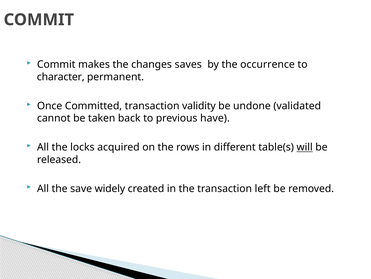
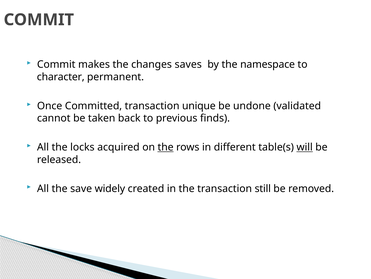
occurrence: occurrence -> namespace (268, 64)
validity: validity -> unique (199, 106)
have: have -> finds (215, 118)
the underline: none -> present (166, 147)
left: left -> still (263, 188)
